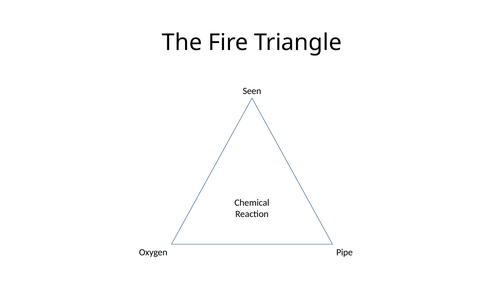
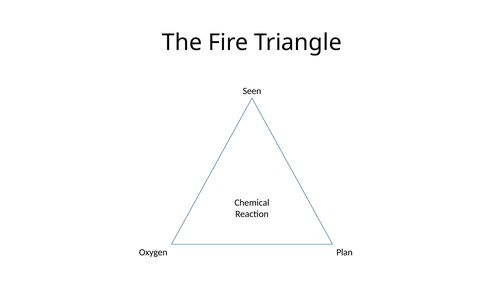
Pipe: Pipe -> Plan (345, 252)
